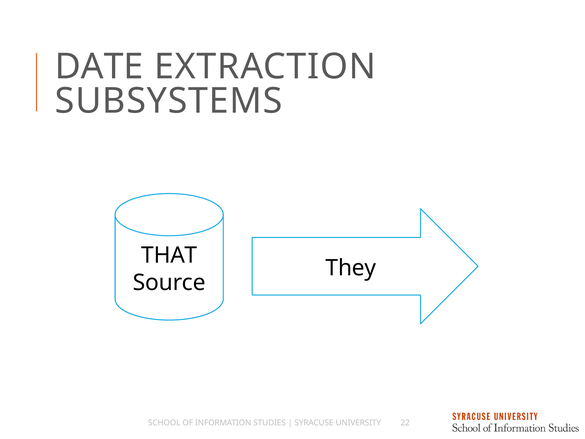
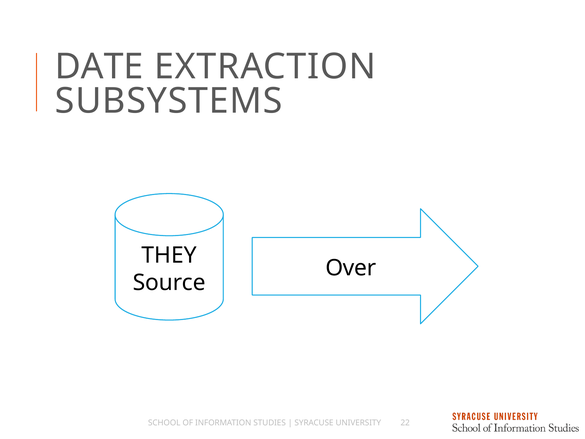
THAT: THAT -> THEY (169, 255)
They: They -> Over (351, 268)
